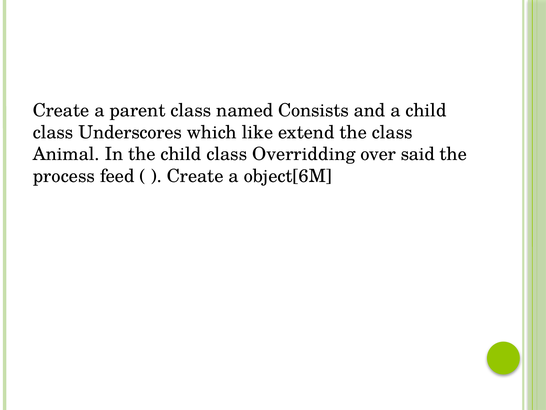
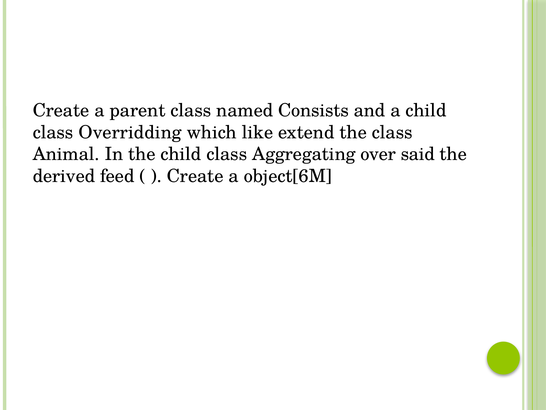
Underscores: Underscores -> Overridding (130, 132)
Overridding: Overridding -> Aggregating (304, 154)
process: process -> derived (64, 176)
